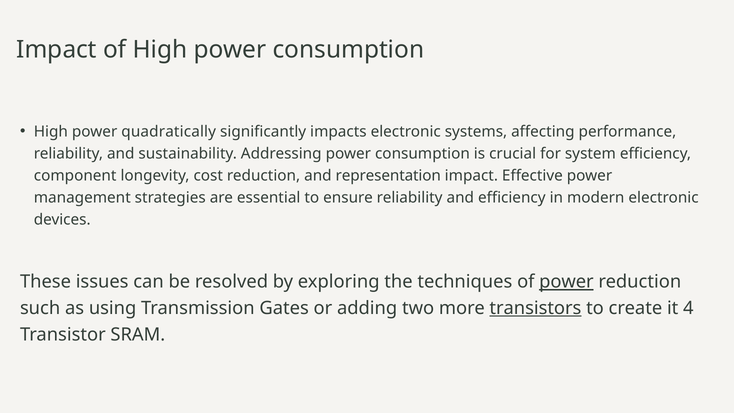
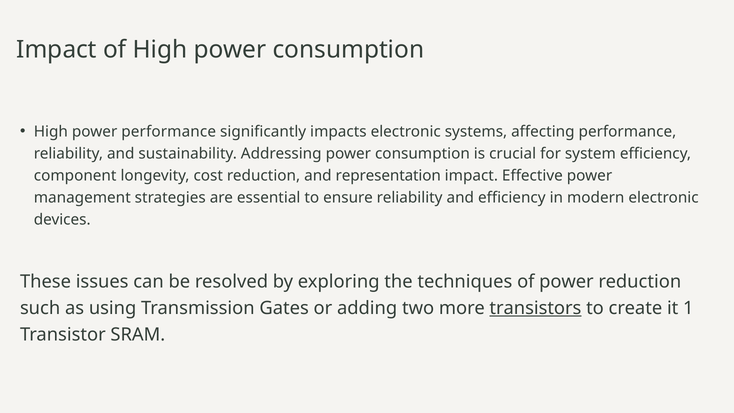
power quadratically: quadratically -> performance (169, 132)
power underline: present -> none (566, 282)
4: 4 -> 1 (688, 308)
